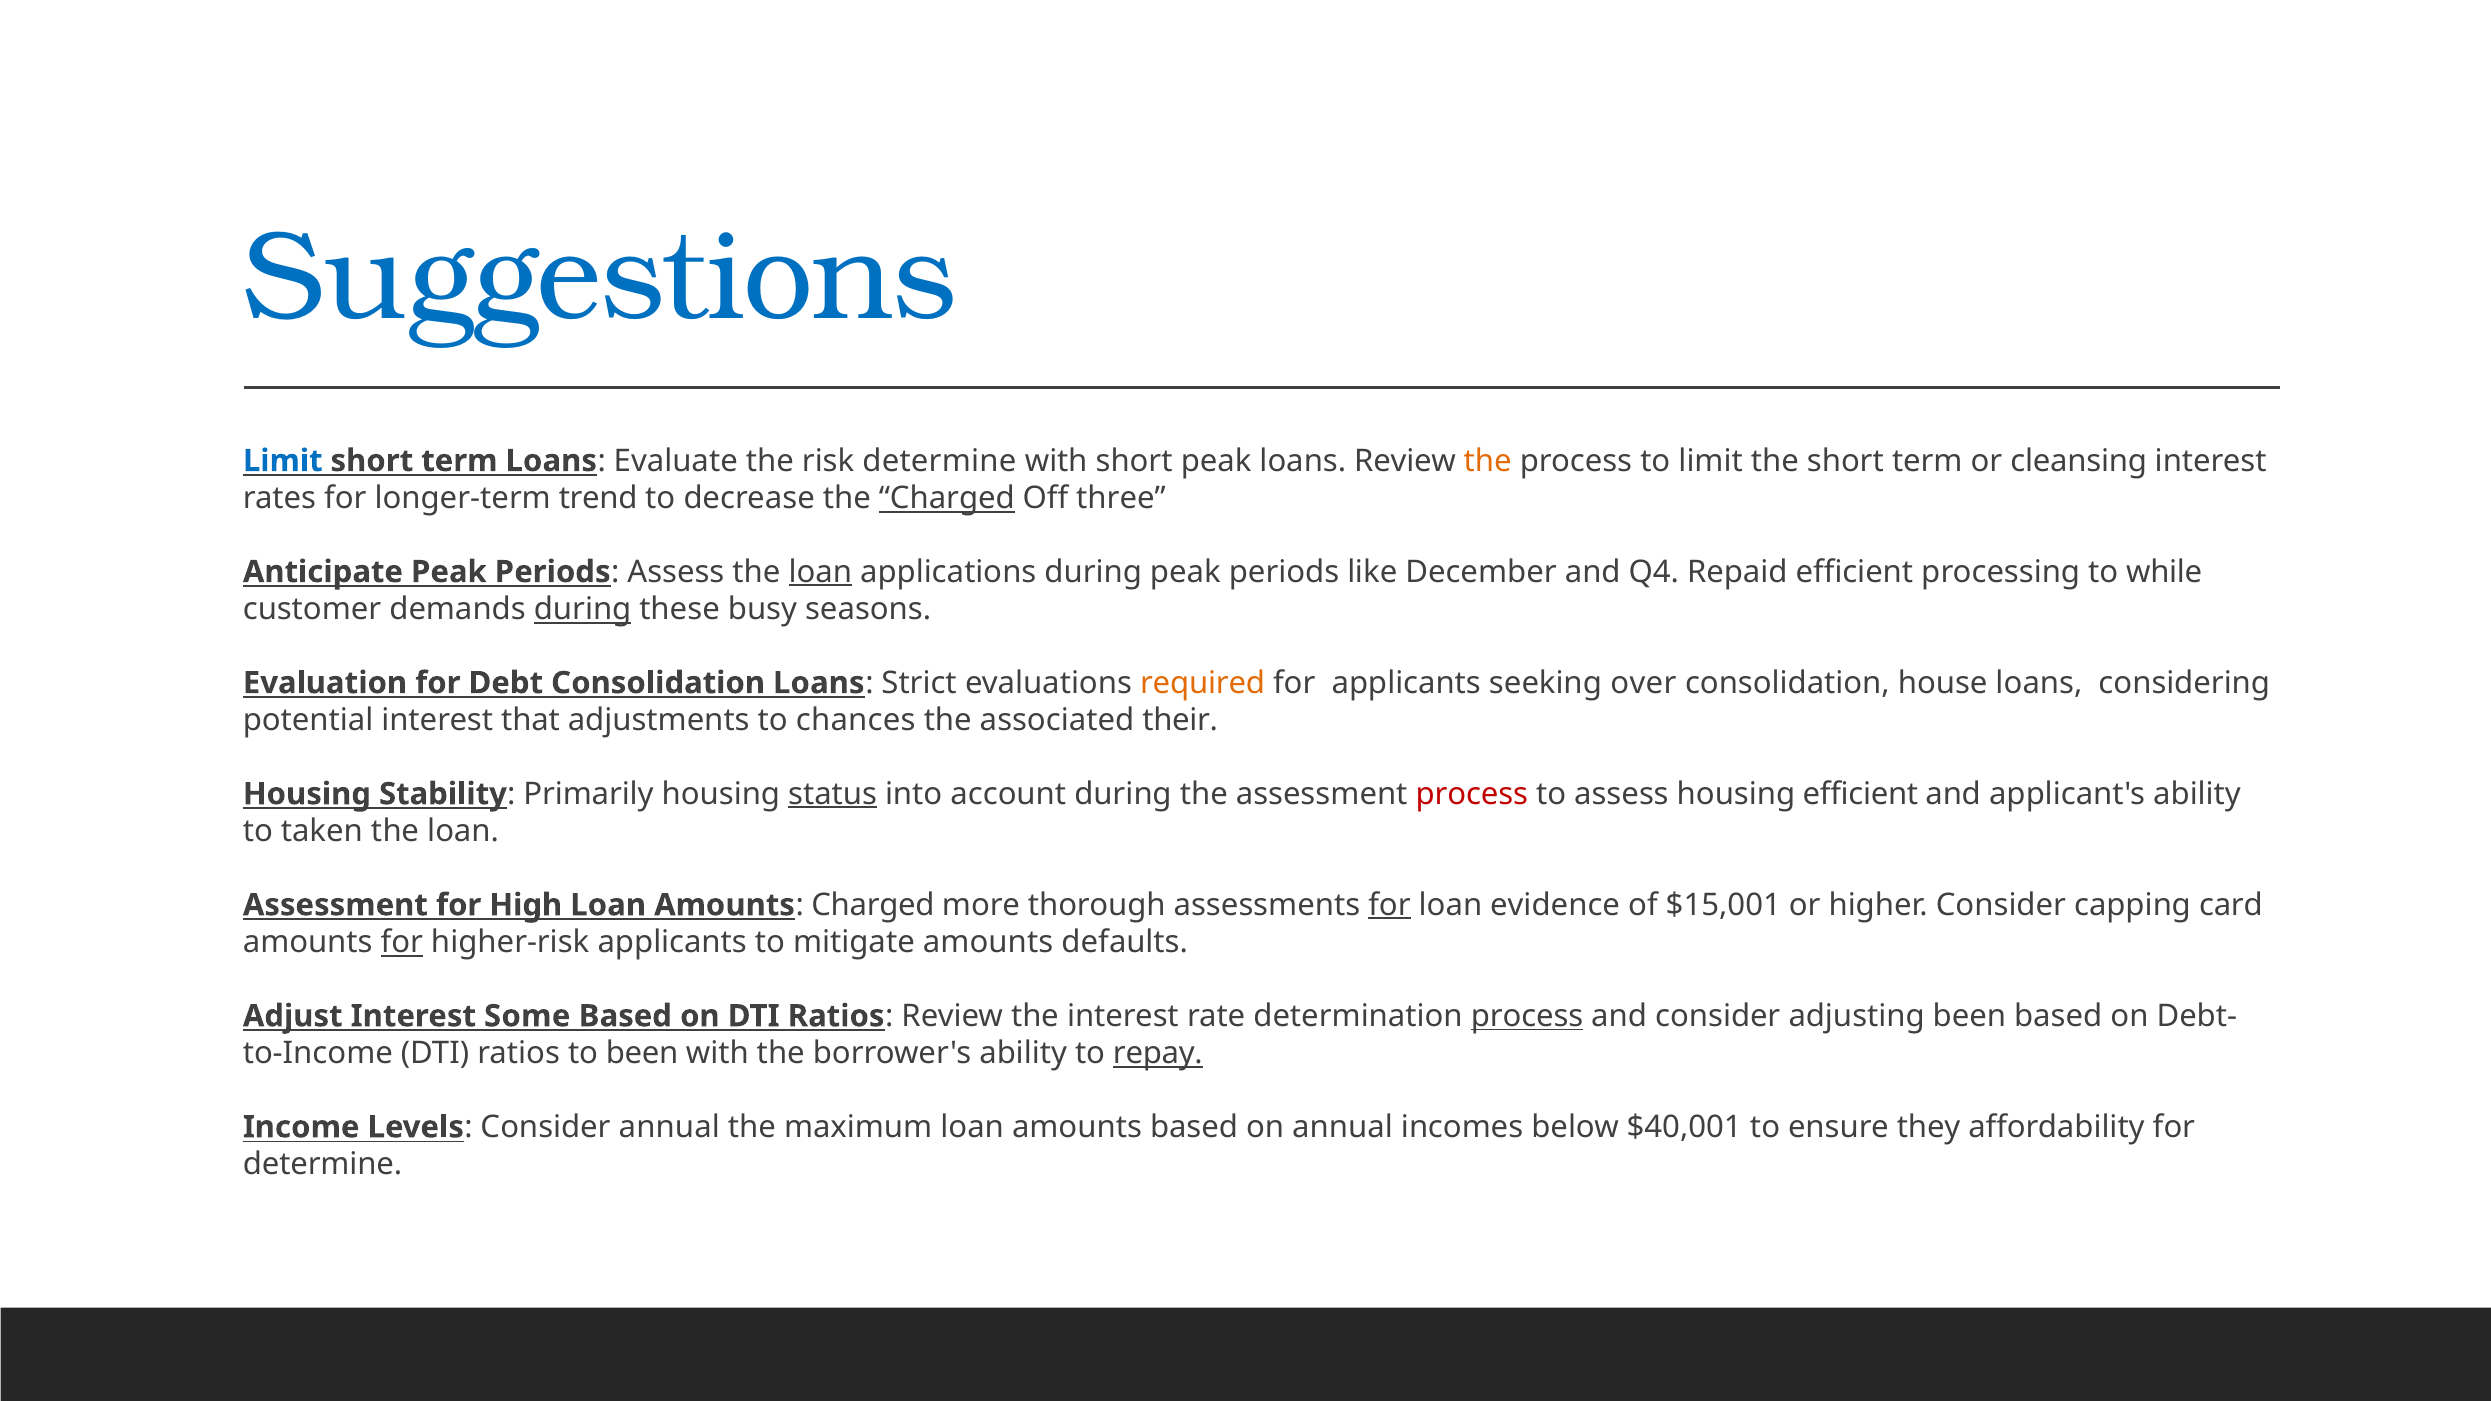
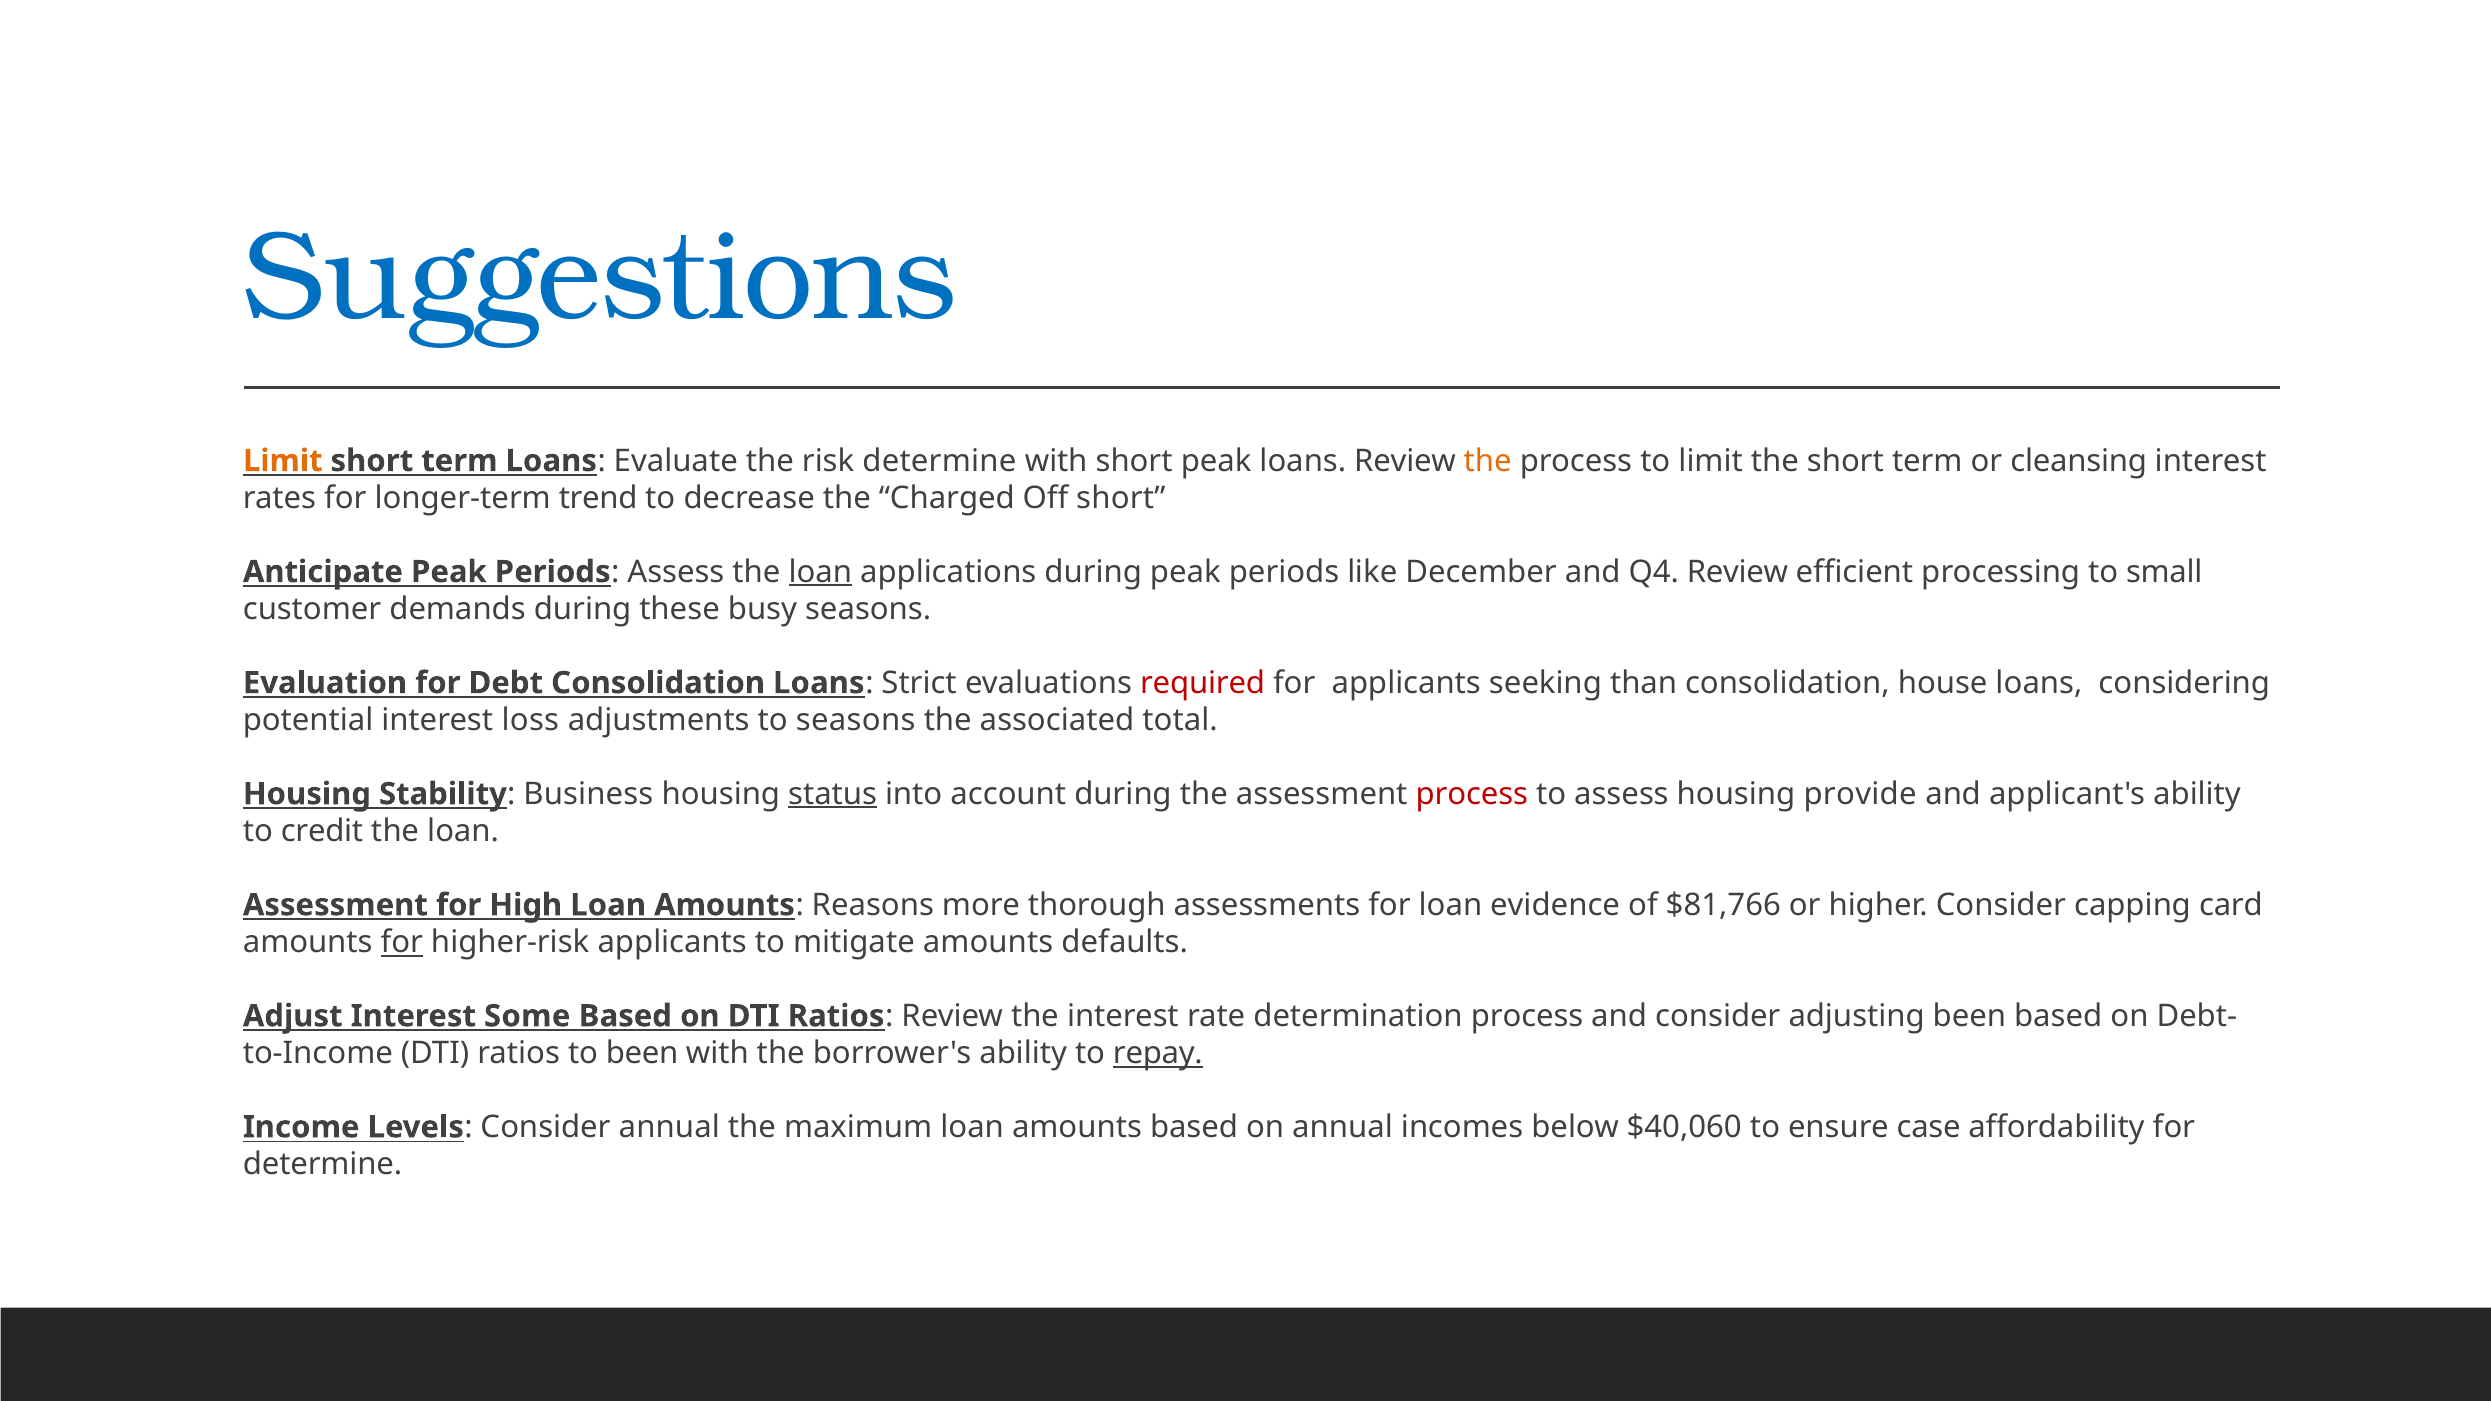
Limit colour: blue -> orange (283, 461)
Charged underline: present -> none (947, 498)
Off three: three -> short (1121, 498)
Q4 Repaid: Repaid -> Review (1737, 572)
while: while -> small (2164, 572)
during underline: present -> none (583, 609)
required colour: orange -> red (1203, 683)
over: over -> than (1644, 683)
that: that -> loss (530, 720)
to chances: chances -> seasons (856, 720)
their: their -> total (1180, 720)
Primarily: Primarily -> Business (588, 794)
housing efficient: efficient -> provide (1860, 794)
taken: taken -> credit (322, 831)
Amounts Charged: Charged -> Reasons (873, 905)
for underline: present -> none (1389, 905)
$15,001: $15,001 -> $81,766 (1723, 905)
process underline: present -> none (1527, 1016)
$40,001: $40,001 -> $40,060 (1684, 1127)
they: they -> case (1929, 1127)
